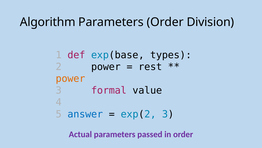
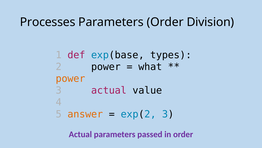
Algorithm: Algorithm -> Processes (48, 22)
rest: rest -> what (150, 67)
formal: formal -> actual (109, 90)
answer colour: blue -> orange (85, 114)
